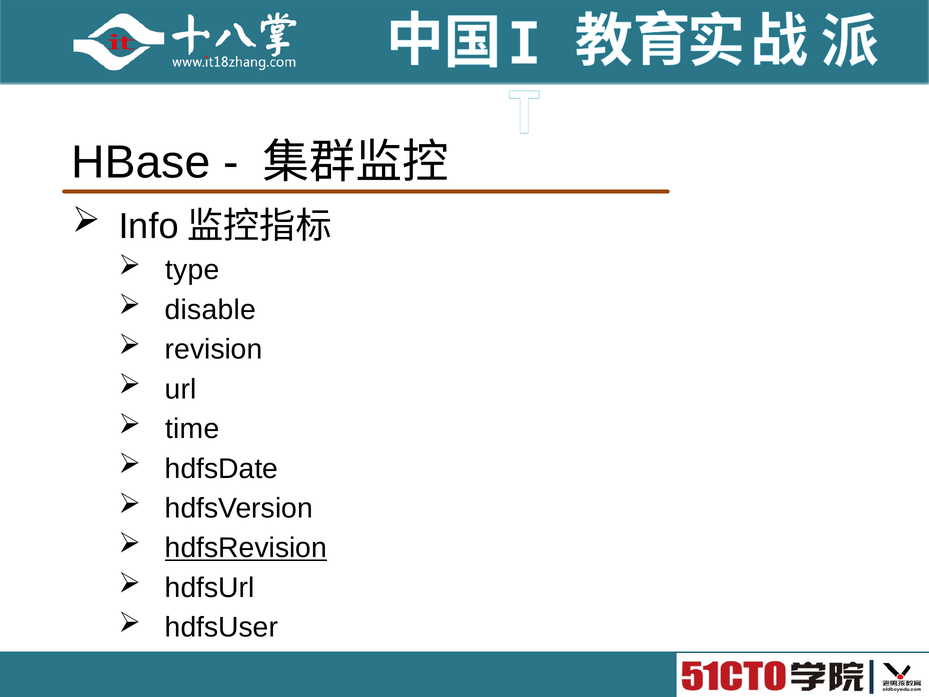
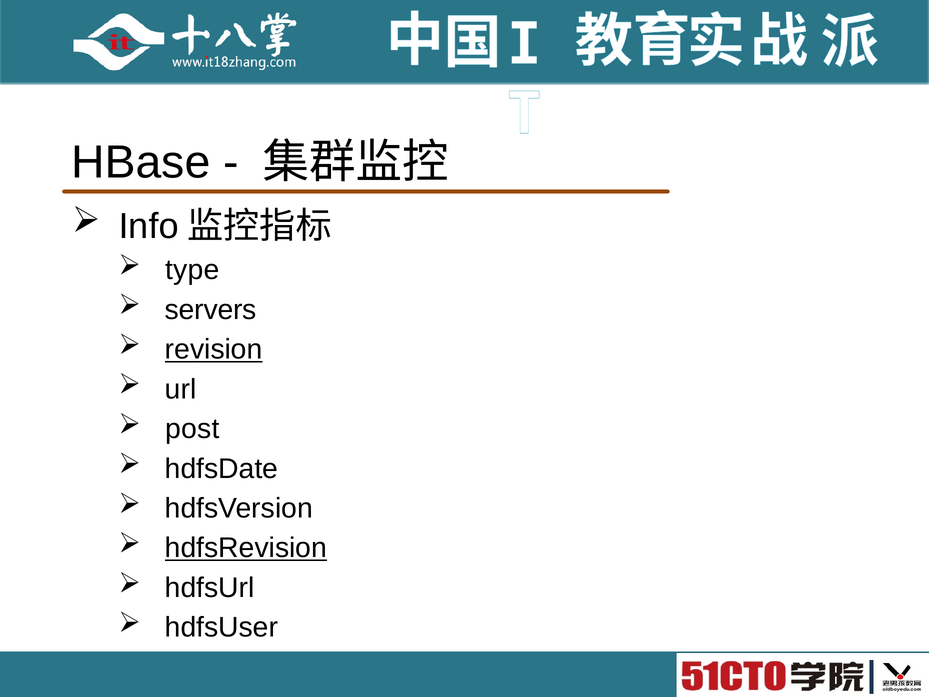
disable: disable -> servers (211, 310)
revision underline: none -> present (214, 349)
time: time -> post (192, 429)
